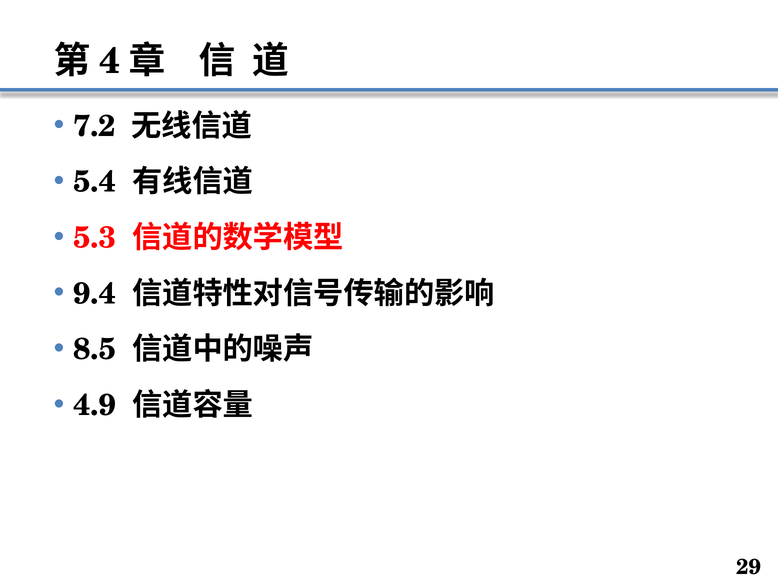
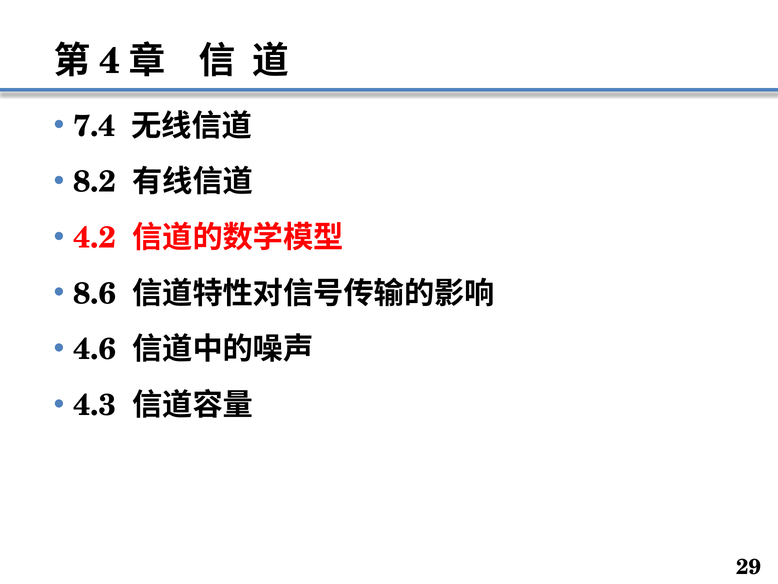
7.2: 7.2 -> 7.4 (94, 126)
5.4: 5.4 -> 8.2 (95, 182)
5.3: 5.3 -> 4.2 (95, 238)
9.4: 9.4 -> 8.6 (95, 293)
8.5: 8.5 -> 4.6 (95, 349)
4.9: 4.9 -> 4.3 (95, 405)
